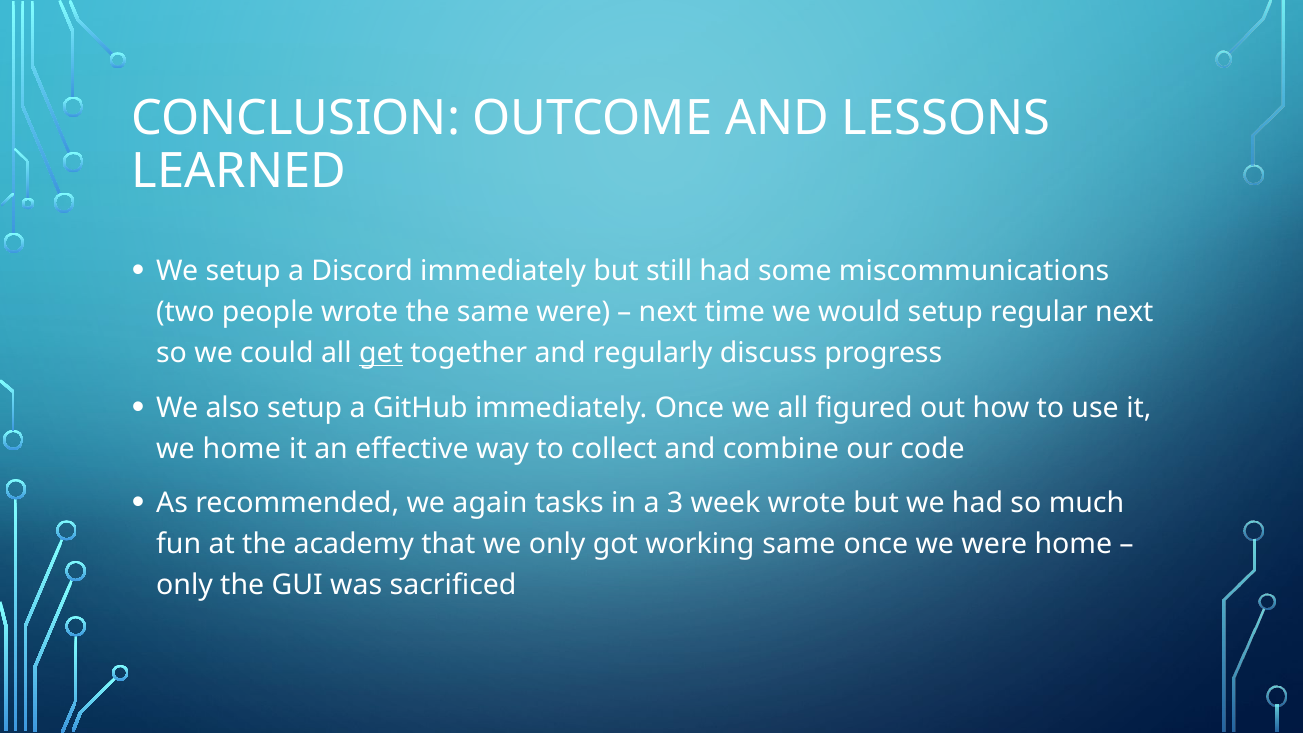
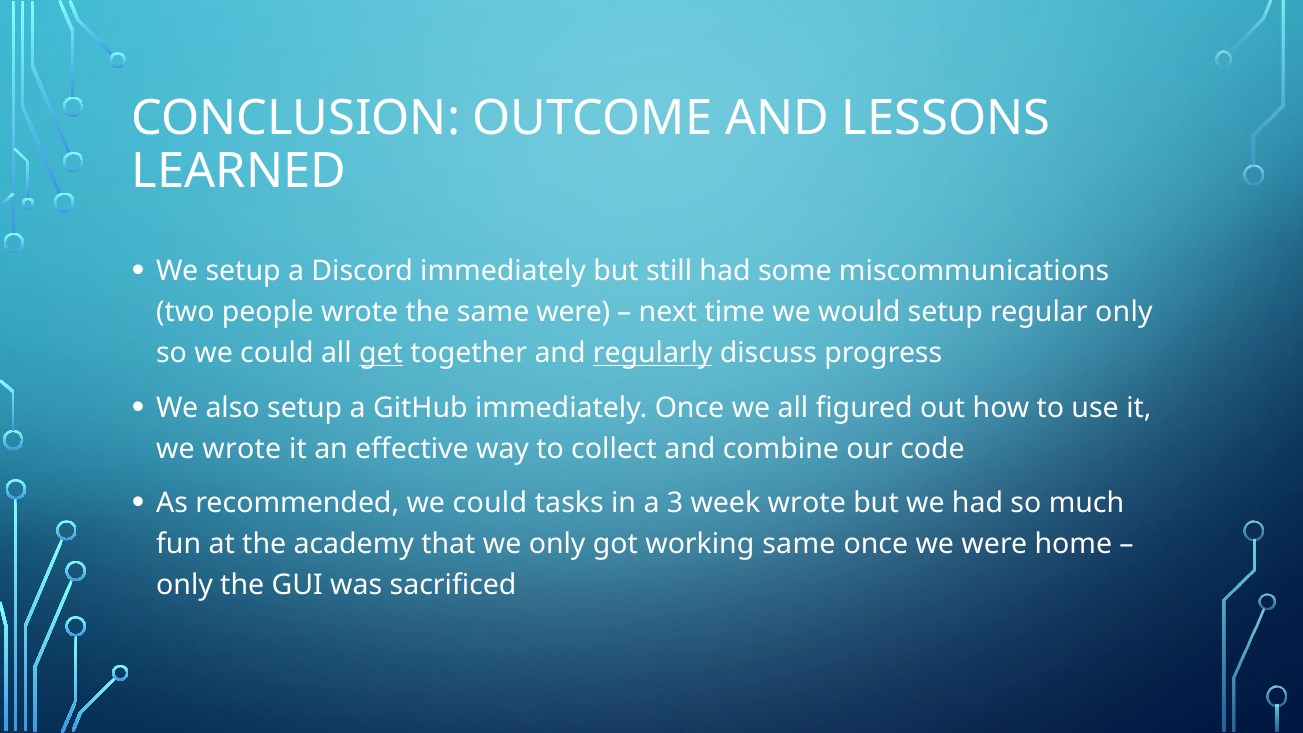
regular next: next -> only (1124, 312)
regularly underline: none -> present (653, 353)
we home: home -> wrote (242, 449)
recommended we again: again -> could (490, 503)
